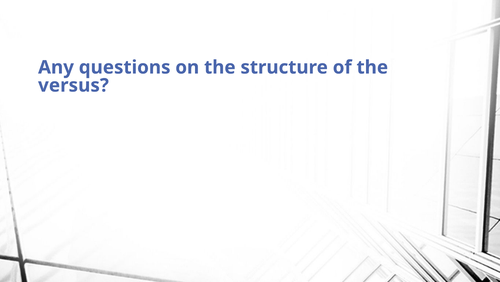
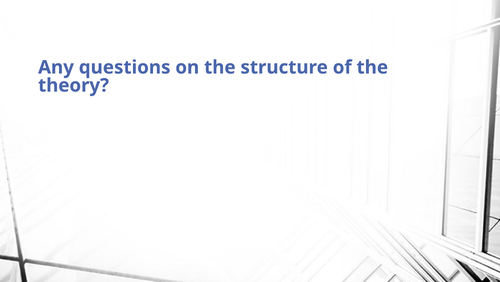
versus: versus -> theory (74, 85)
